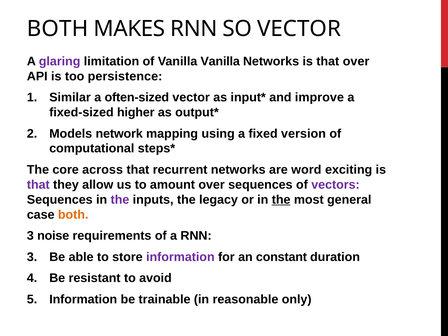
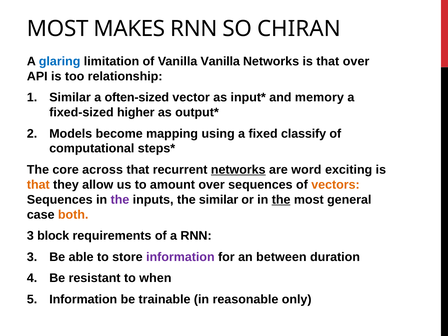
BOTH: BOTH -> MOST (58, 29)
SO VECTOR: VECTOR -> CHIRAN (299, 29)
glaring colour: purple -> blue (60, 61)
persistence: persistence -> relationship (125, 76)
improve: improve -> memory (319, 97)
network: network -> become (119, 134)
version: version -> classify (304, 134)
networks underline: none -> present (238, 170)
that colour: purple -> orange (38, 185)
vectors colour: purple -> orange (336, 185)
the legacy: legacy -> similar (219, 200)
noise: noise -> block (53, 236)
constant: constant -> between (281, 257)
avoid: avoid -> when (155, 278)
